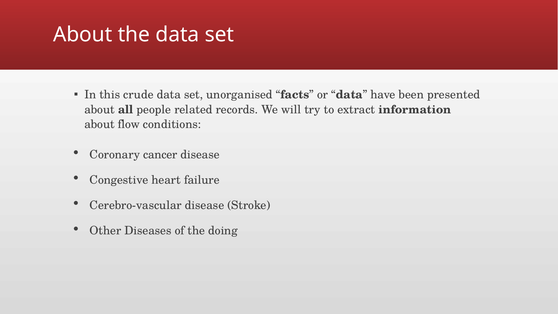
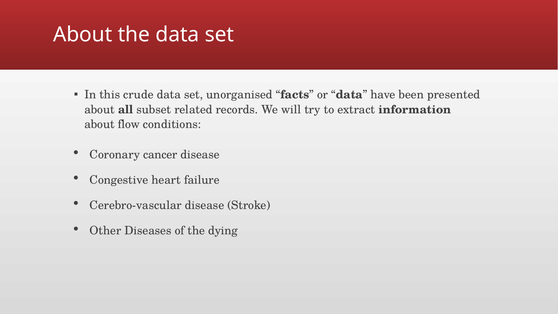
people: people -> subset (154, 109)
doing: doing -> dying (223, 231)
